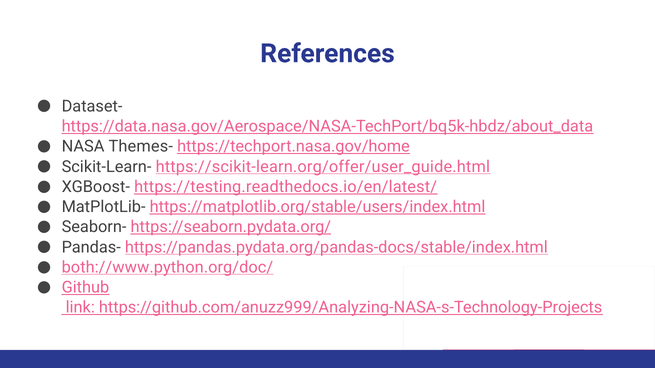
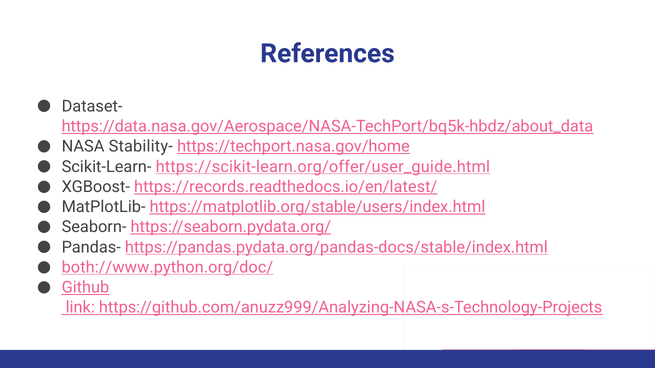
Themes-: Themes- -> Stability- (141, 147)
https://testing.readthedocs.io/en/latest/: https://testing.readthedocs.io/en/latest/ -> https://records.readthedocs.io/en/latest/ (286, 187)
